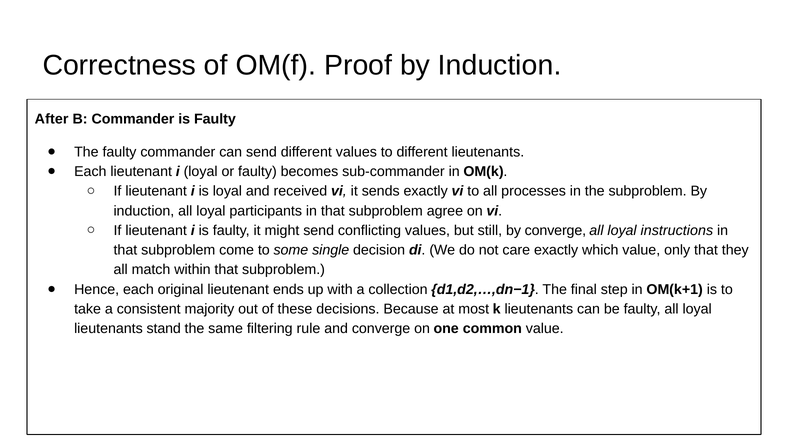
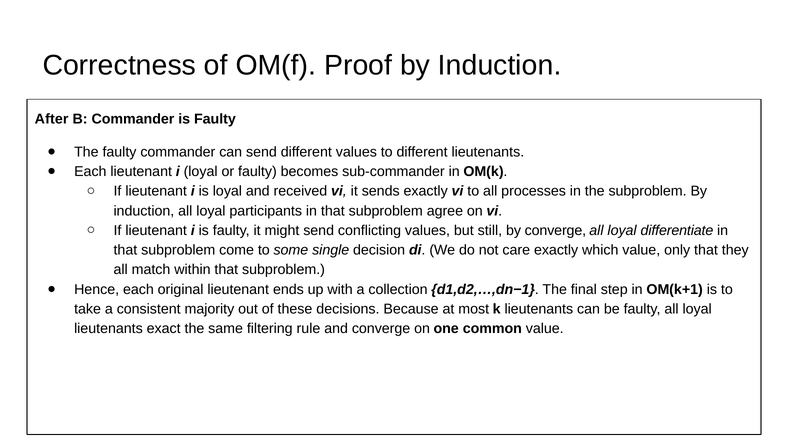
instructions: instructions -> differentiate (677, 231)
stand: stand -> exact (164, 329)
